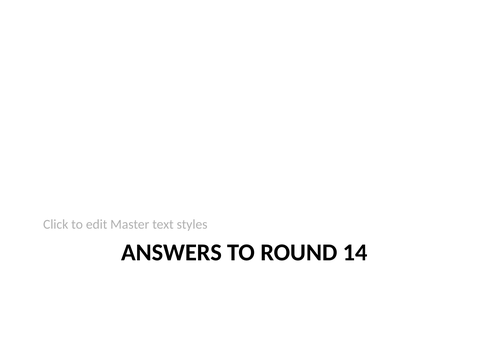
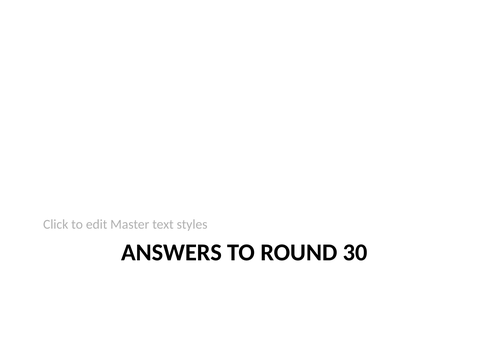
14: 14 -> 30 (355, 252)
